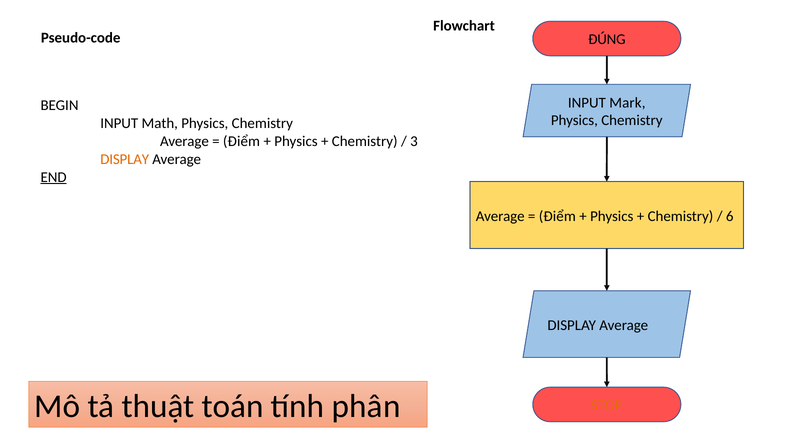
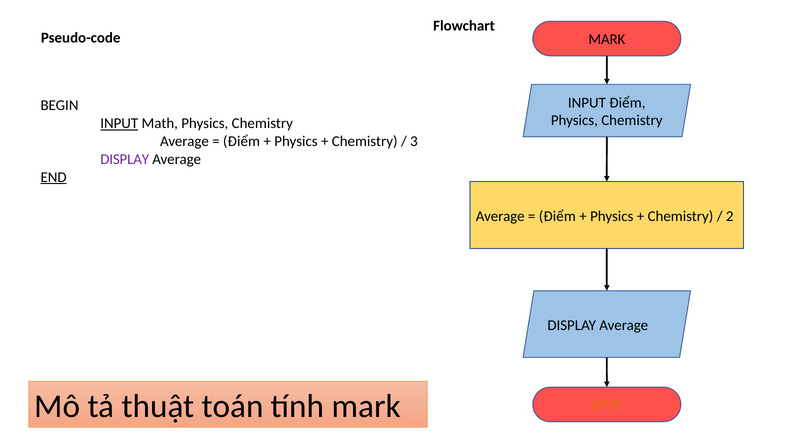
ĐÚNG: ĐÚNG -> MARK (607, 40)
INPUT Mark: Mark -> Điểm (627, 103)
INPUT underline: none -> present (119, 123)
DISPLAY colour: orange -> purple (125, 159)
6: 6 -> 2 (730, 216)
tính phân: phân -> mark (366, 407)
